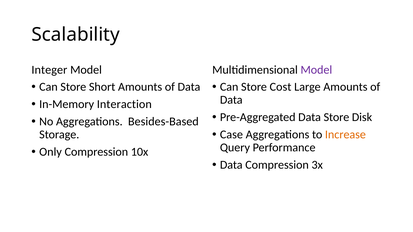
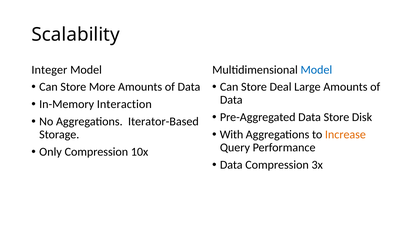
Model colour: purple -> blue (316, 70)
Short: Short -> More (102, 87)
Cost: Cost -> Deal (281, 87)
Besides-Based: Besides-Based -> Iterator-Based (163, 122)
Case: Case -> With (232, 135)
